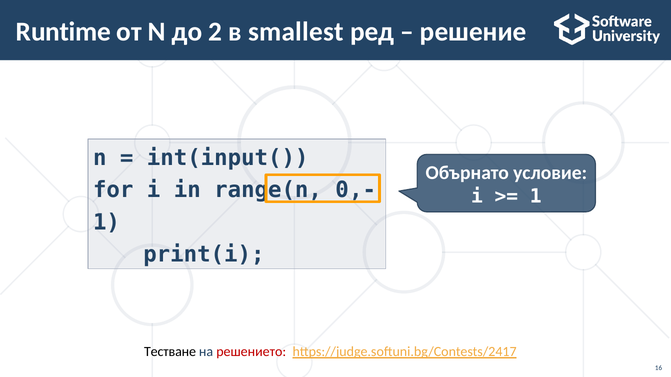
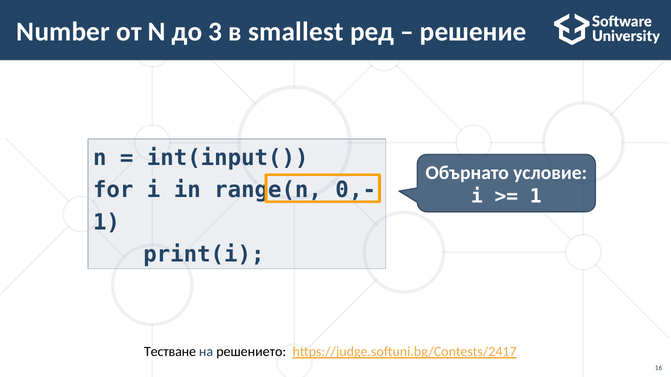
Runtime: Runtime -> Number (63, 32)
2: 2 -> 3 (215, 32)
решението colour: red -> black (251, 352)
